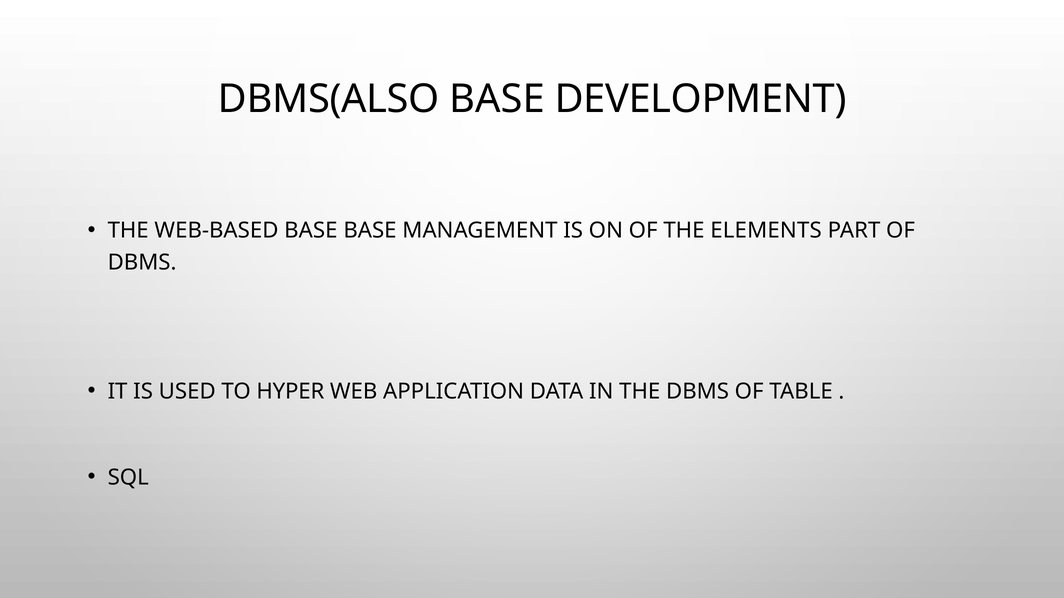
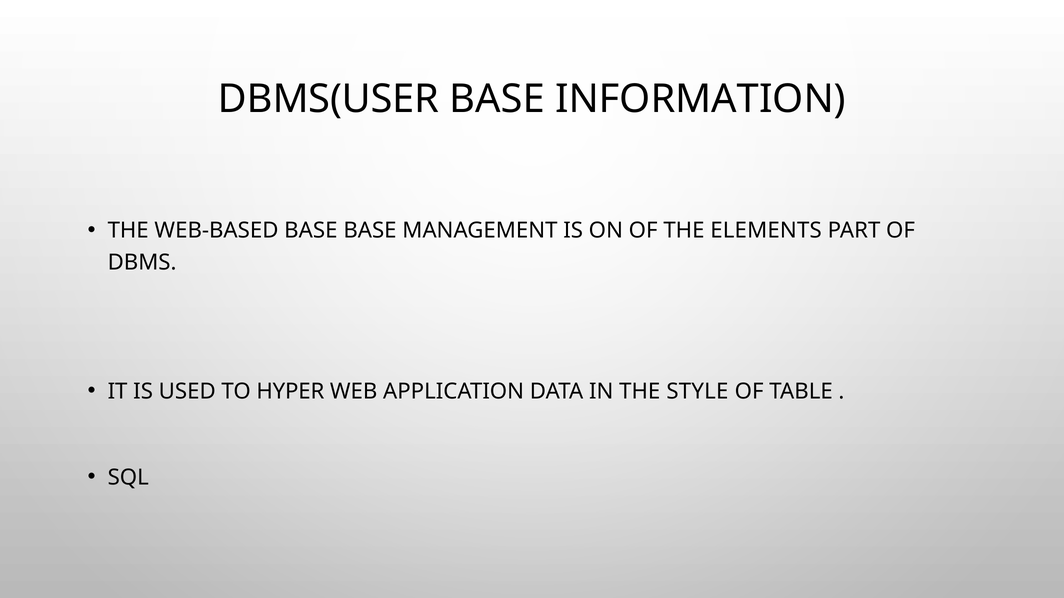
DBMS(ALSO: DBMS(ALSO -> DBMS(USER (329, 99)
DEVELOPMENT: DEVELOPMENT -> INFORMATION (700, 99)
THE DBMS: DBMS -> STYLE (697, 392)
